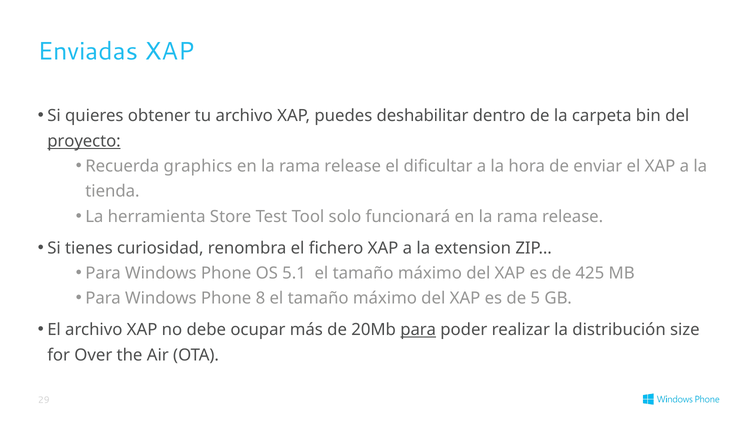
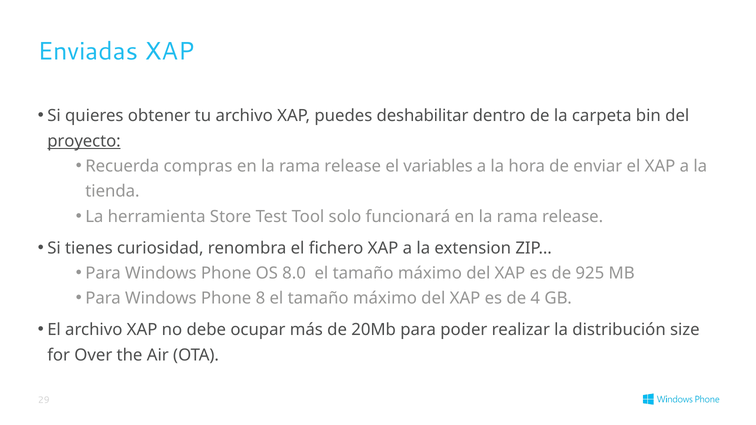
graphics: graphics -> compras (198, 166)
dificultar: dificultar -> variables (438, 166)
5.1: 5.1 -> 8.0 (294, 273)
425: 425 -> 925 (590, 273)
5: 5 -> 4 (535, 299)
para underline: present -> none (418, 330)
